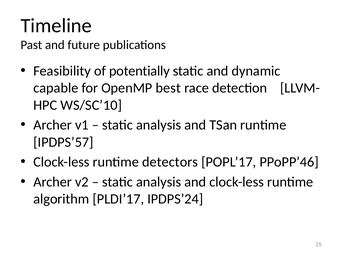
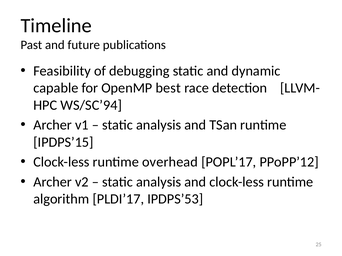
potentially: potentially -> debugging (139, 71)
WS/SC’10: WS/SC’10 -> WS/SC’94 (91, 105)
IPDPS’57: IPDPS’57 -> IPDPS’15 (63, 142)
detectors: detectors -> overhead (170, 162)
PPoPP’46: PPoPP’46 -> PPoPP’12 (289, 162)
IPDPS’24: IPDPS’24 -> IPDPS’53 (175, 199)
